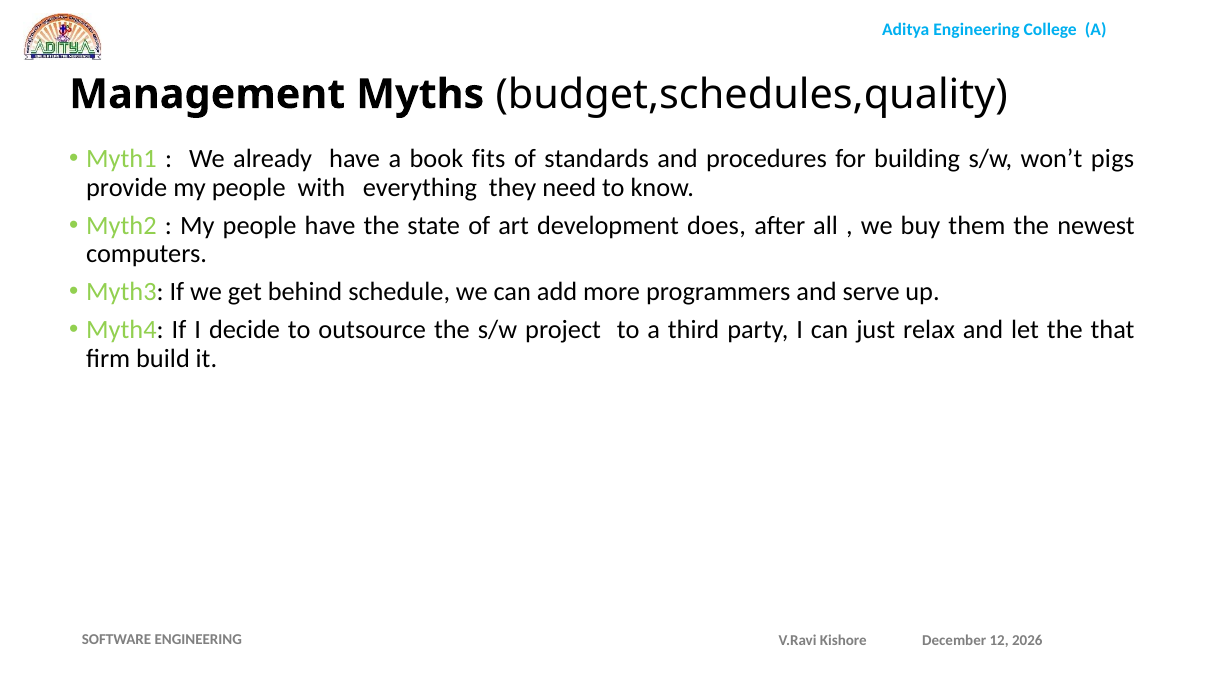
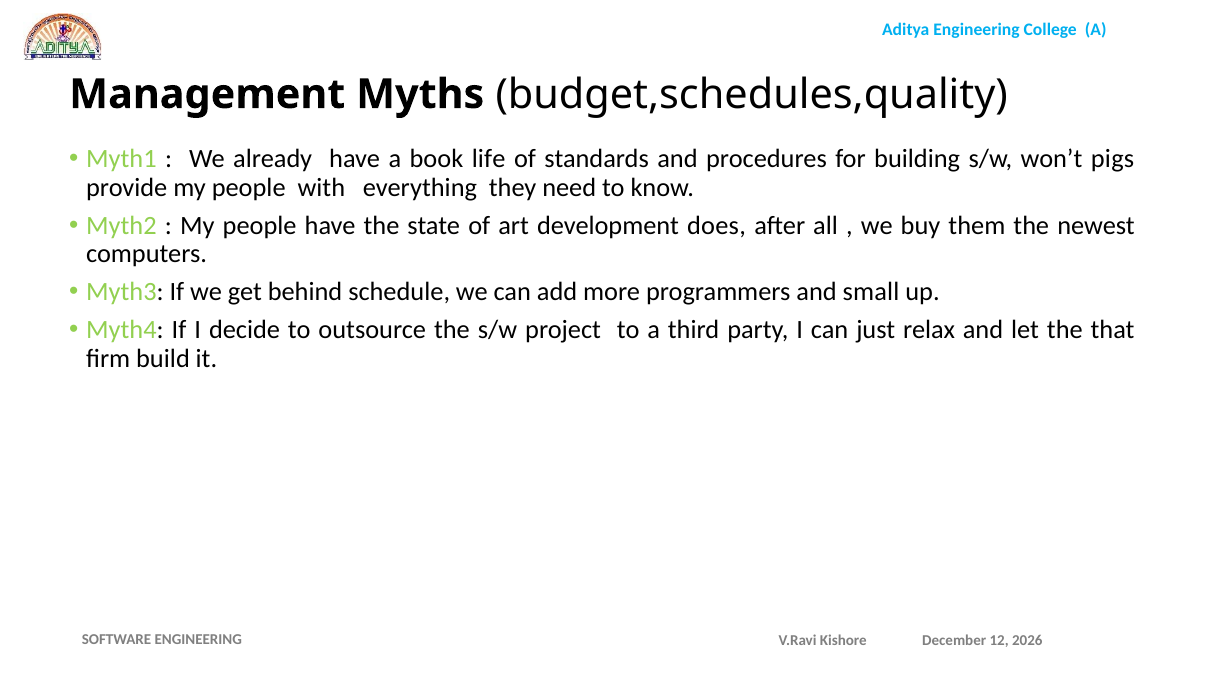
fits: fits -> life (489, 159)
serve: serve -> small (871, 292)
